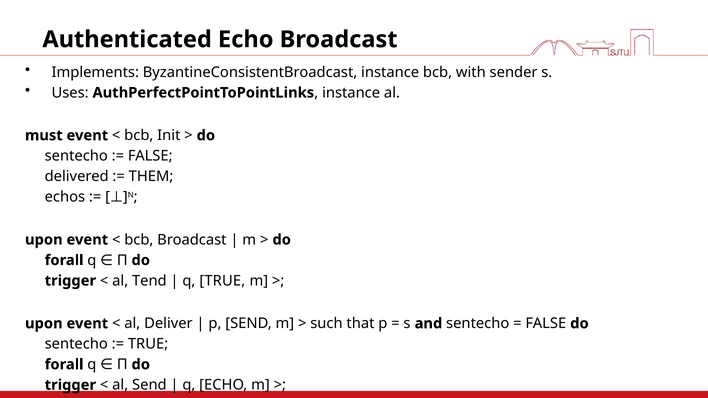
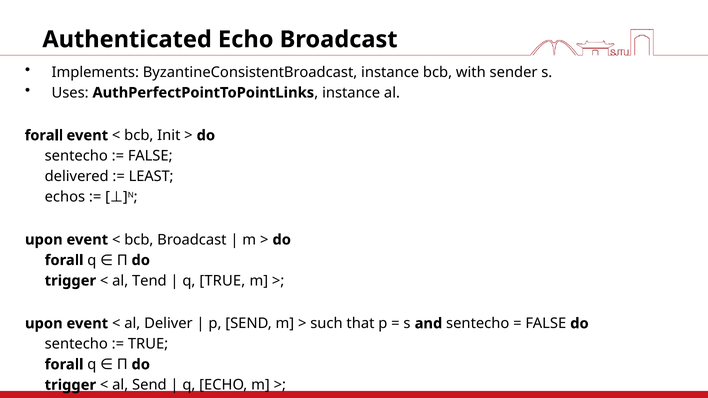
must: must -> forall (44, 136)
THEM: THEM -> LEAST (151, 177)
